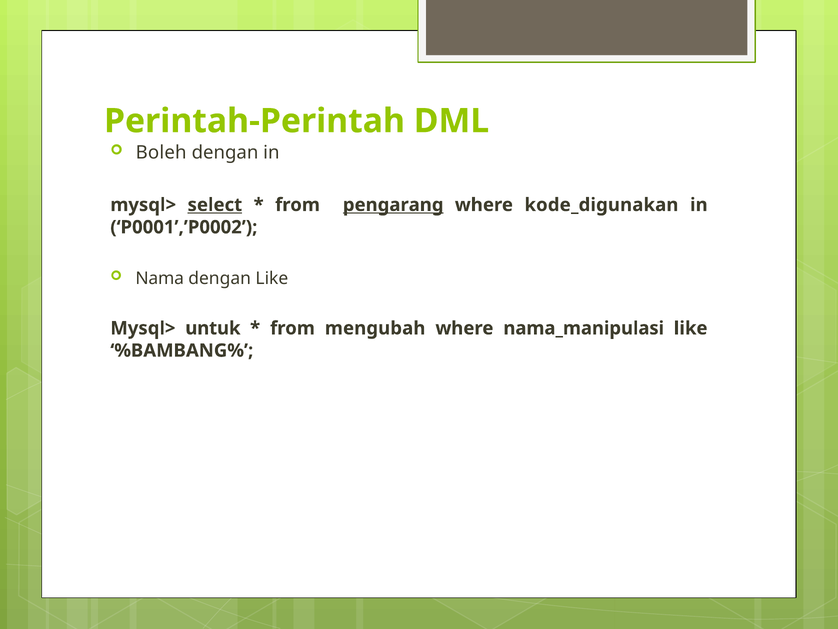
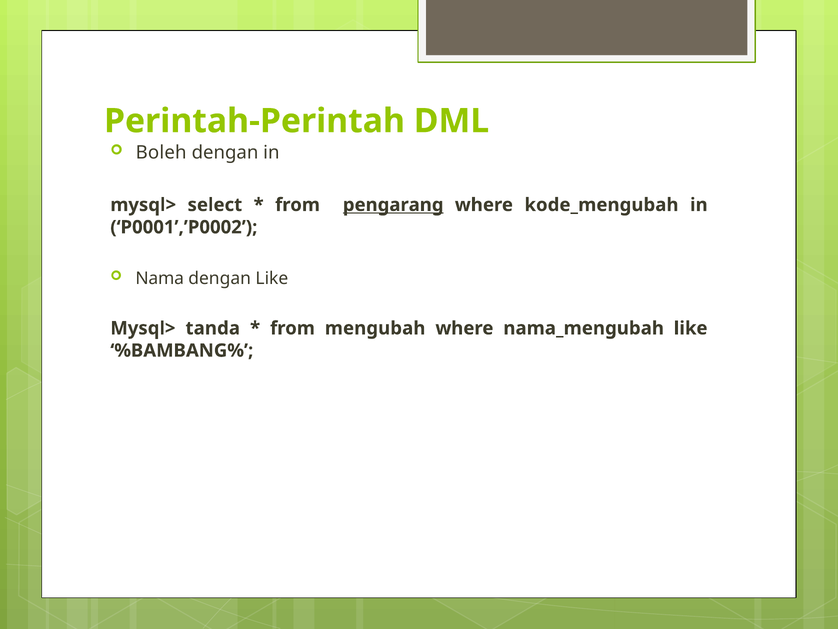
select underline: present -> none (215, 205)
kode_digunakan: kode_digunakan -> kode_mengubah (601, 205)
untuk: untuk -> tanda (213, 328)
nama_manipulasi: nama_manipulasi -> nama_mengubah (584, 328)
